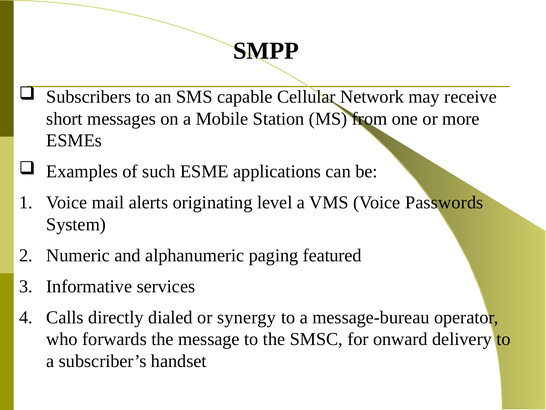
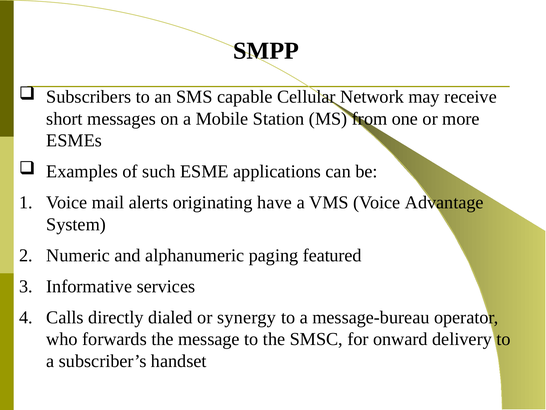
level: level -> have (275, 202)
Passwords: Passwords -> Advantage (444, 202)
